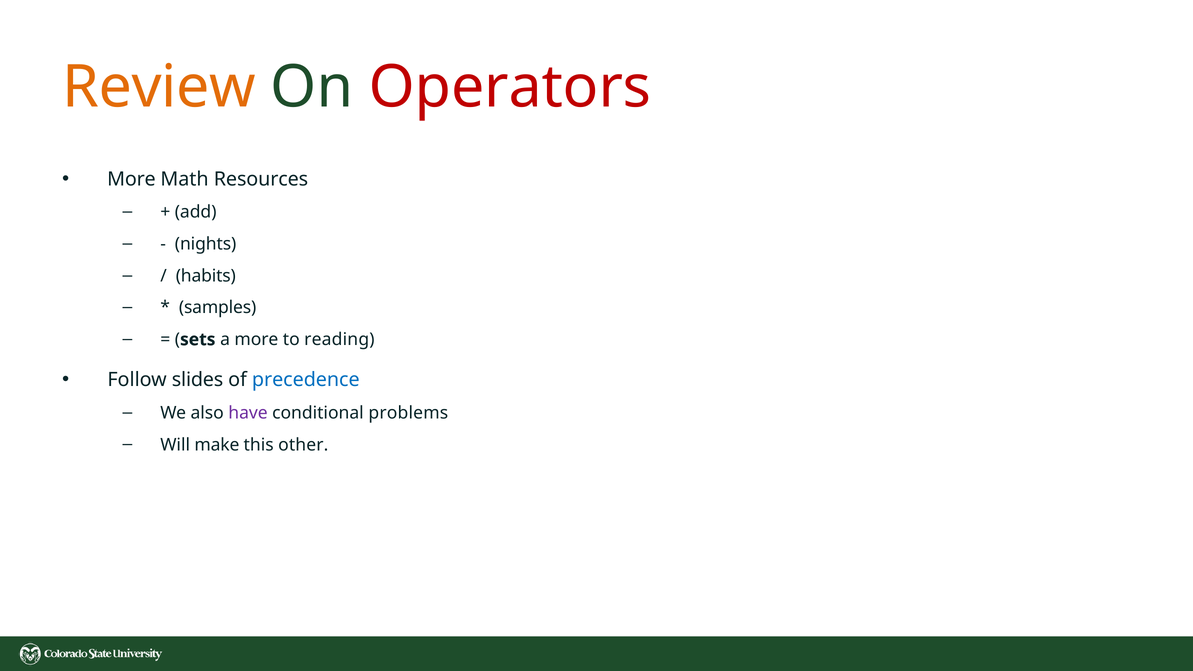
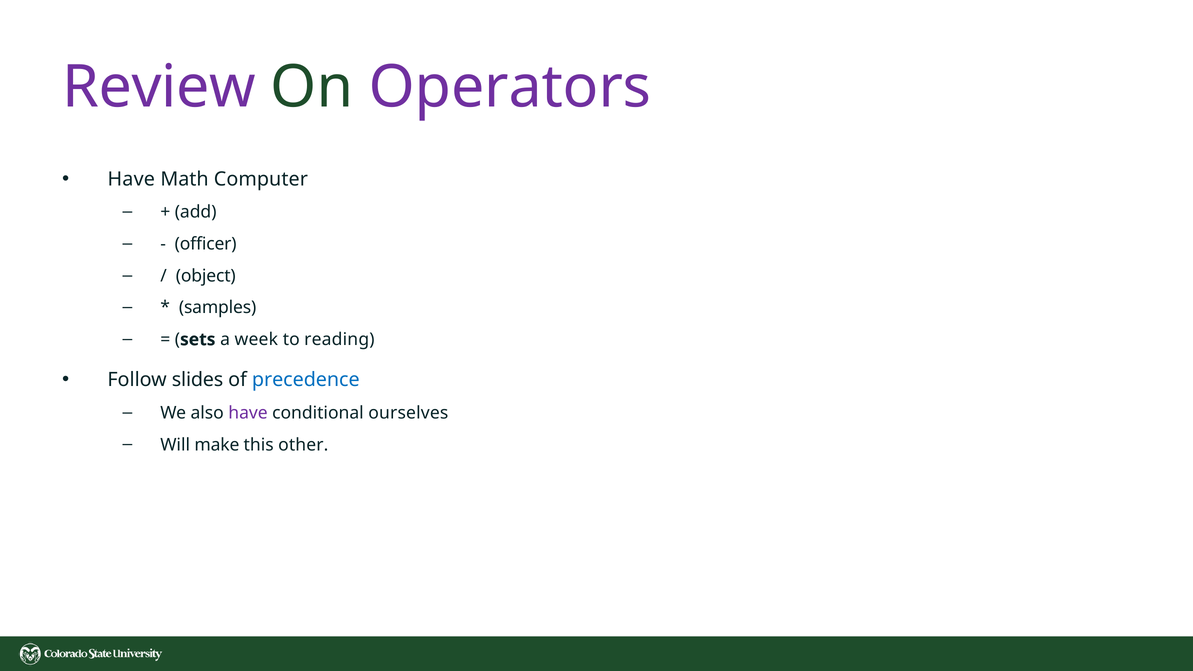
Review colour: orange -> purple (159, 87)
Operators colour: red -> purple (510, 87)
More: More -> Have (131, 179)
Resources: Resources -> Computer (261, 179)
nights: nights -> officer (206, 244)
habits: habits -> object (206, 276)
a more: more -> week (256, 340)
problems: problems -> ourselves (408, 413)
